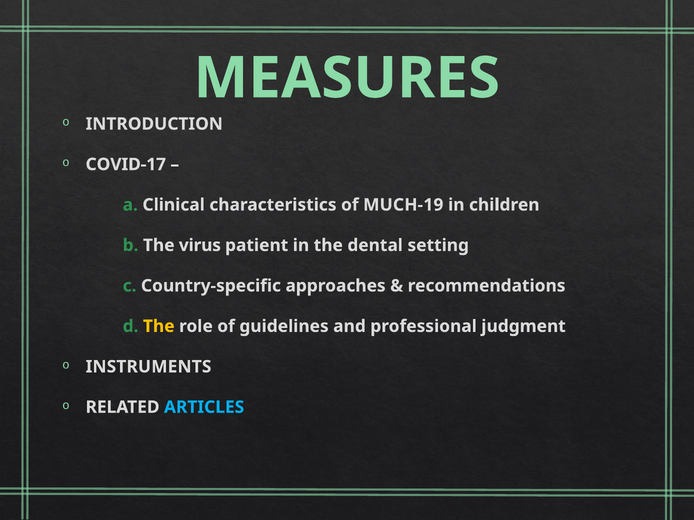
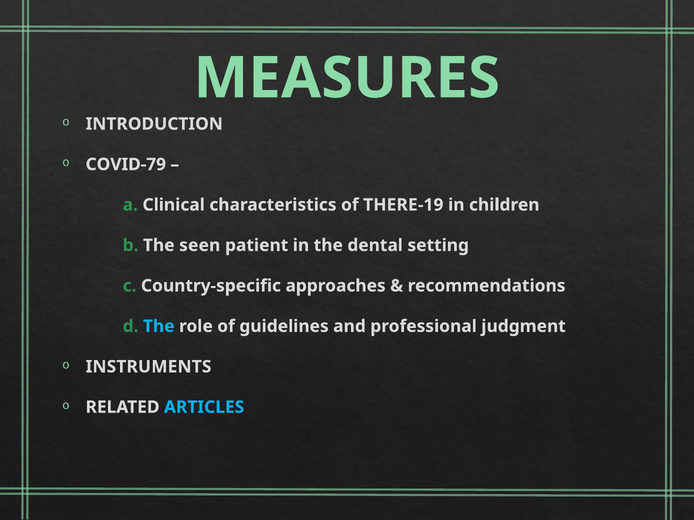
COVID-17: COVID-17 -> COVID-79 (126, 165)
MUCH-19: MUCH-19 -> THERE-19 (403, 205)
virus: virus -> seen (200, 246)
The colour: yellow -> light blue (159, 327)
